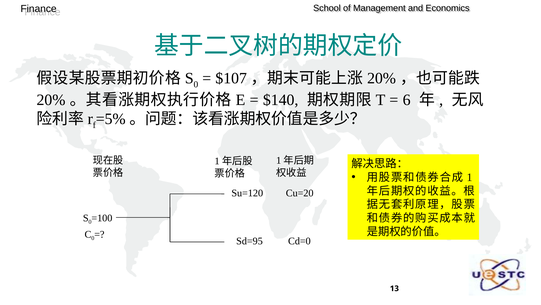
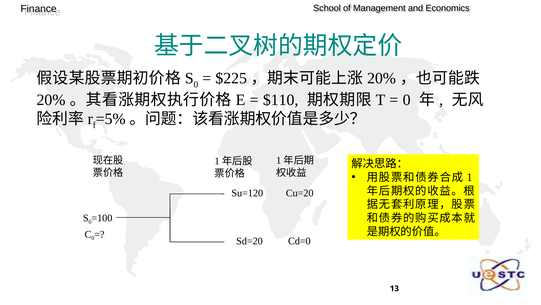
$107: $107 -> $225 (231, 78)
$140: $140 -> $110 (281, 100)
6: 6 -> 0 (407, 100)
Sd=95: Sd=95 -> Sd=20 (249, 241)
